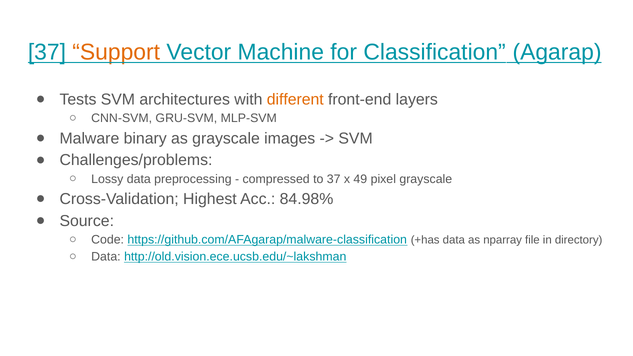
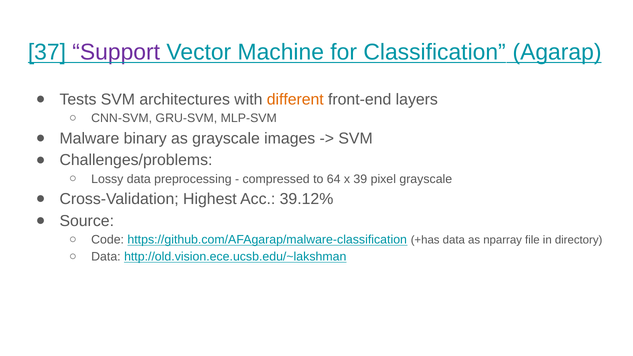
Support colour: orange -> purple (116, 52)
to 37: 37 -> 64 (334, 179)
49: 49 -> 39 (360, 179)
84.98%: 84.98% -> 39.12% (307, 199)
